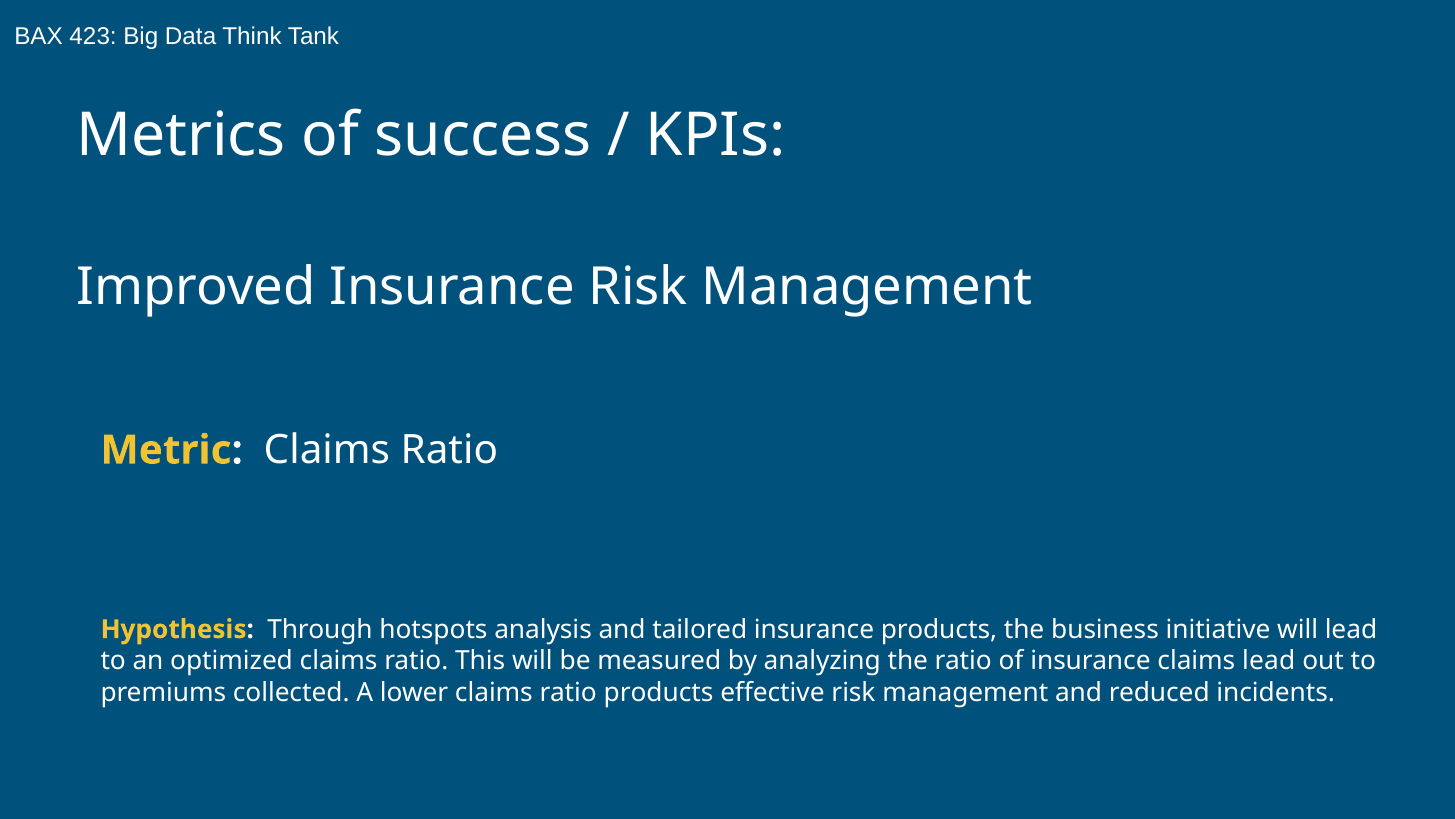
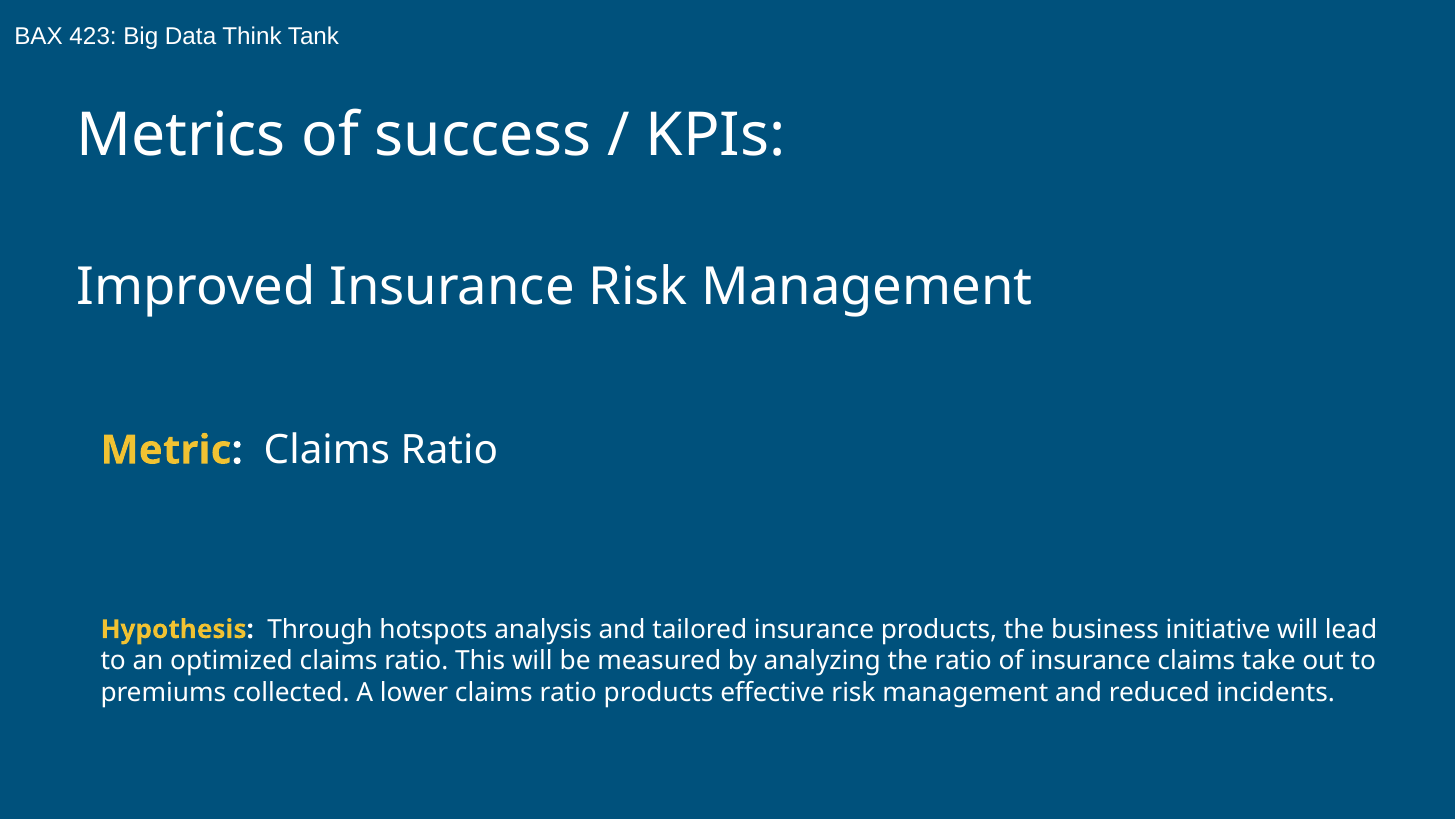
claims lead: lead -> take (1269, 661)
